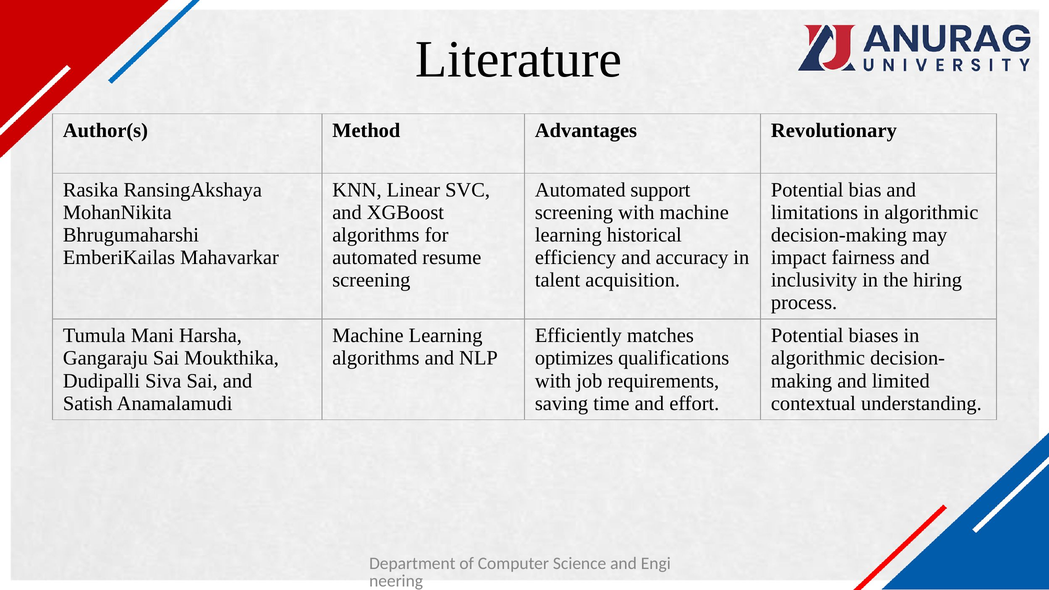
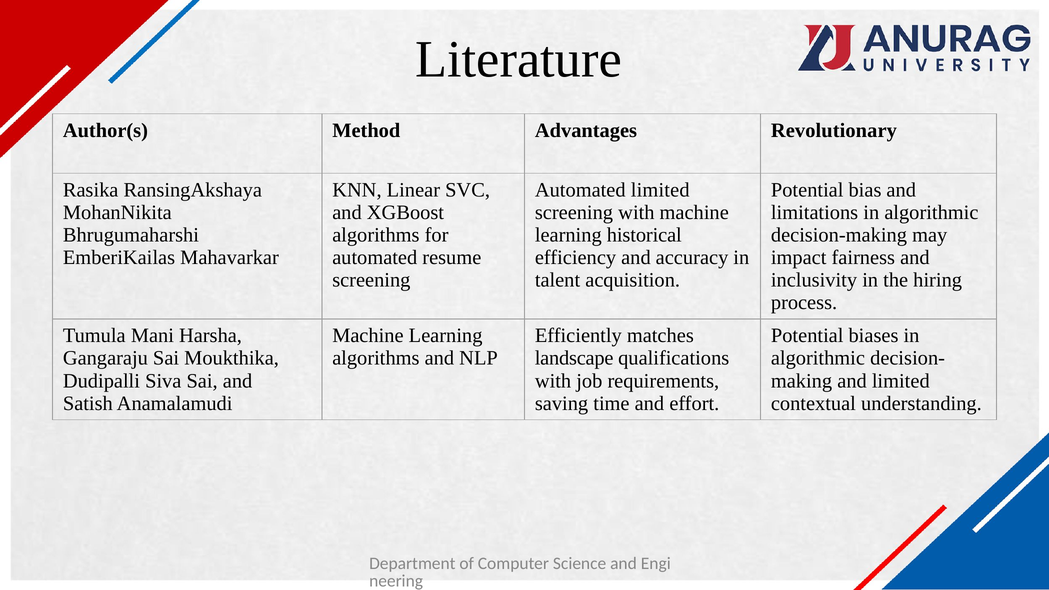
Automated support: support -> limited (660, 190)
optimizes: optimizes -> landscape (574, 358)
